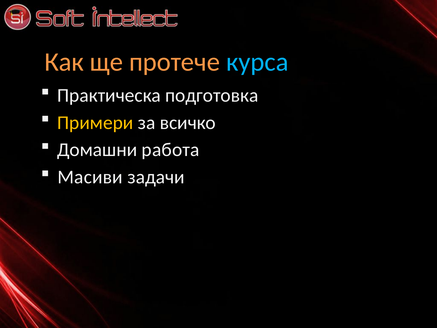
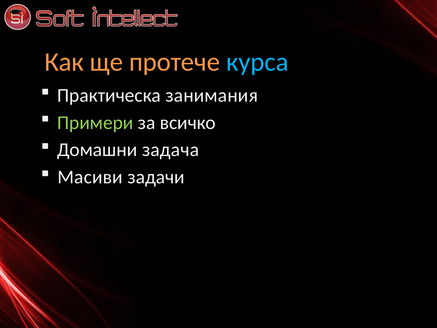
подготовка: подготовка -> занимания (212, 95)
Примери colour: yellow -> light green (95, 123)
работа: работа -> задача (171, 150)
